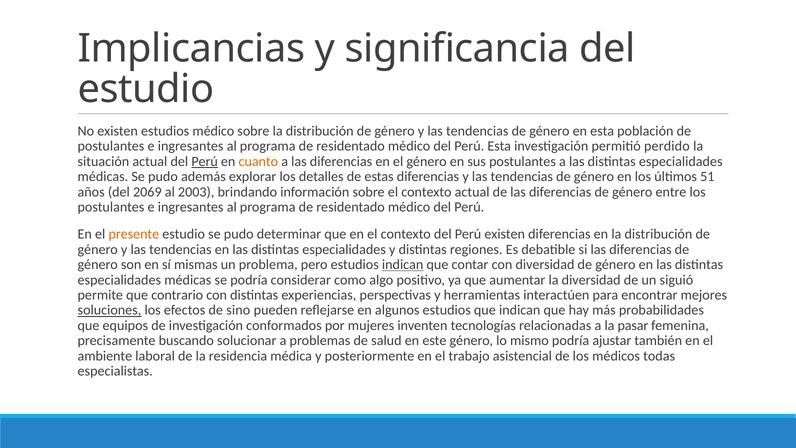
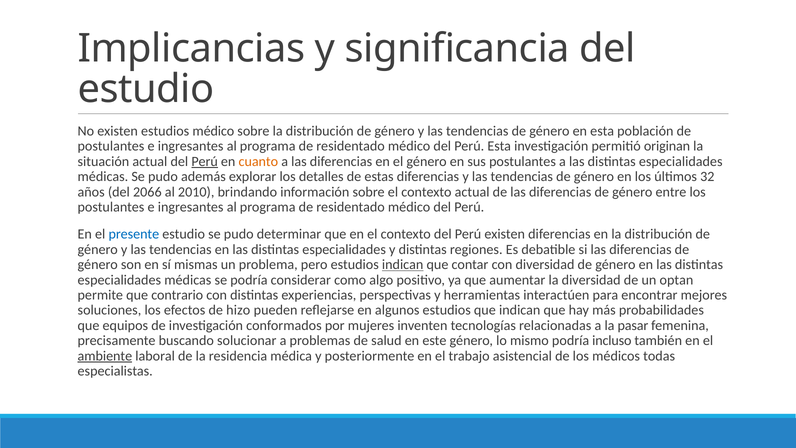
perdido: perdido -> originan (667, 146)
51: 51 -> 32 (707, 177)
2069: 2069 -> 2066 (147, 192)
2003: 2003 -> 2010 (196, 192)
presente colour: orange -> blue (134, 234)
siguió: siguió -> optan (676, 280)
soluciones underline: present -> none (109, 310)
sino: sino -> hizo (238, 310)
ajustar: ajustar -> incluso (612, 341)
ambiente underline: none -> present (105, 356)
